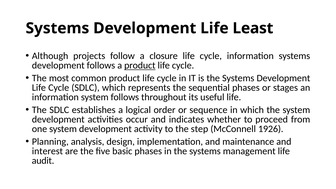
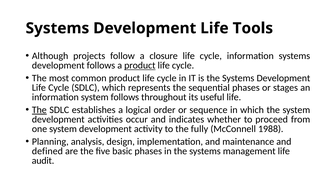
Least: Least -> Tools (253, 28)
The underline: none -> present (39, 110)
step: step -> fully (200, 129)
1926: 1926 -> 1988 (271, 129)
interest: interest -> defined (47, 151)
